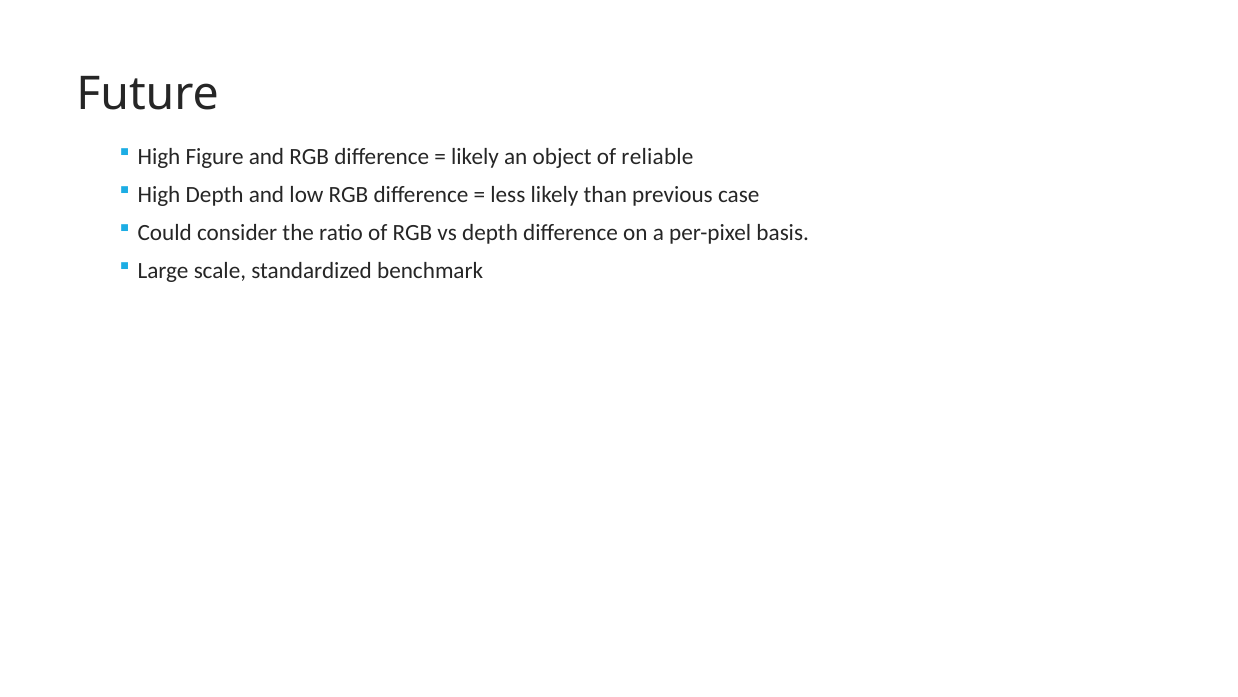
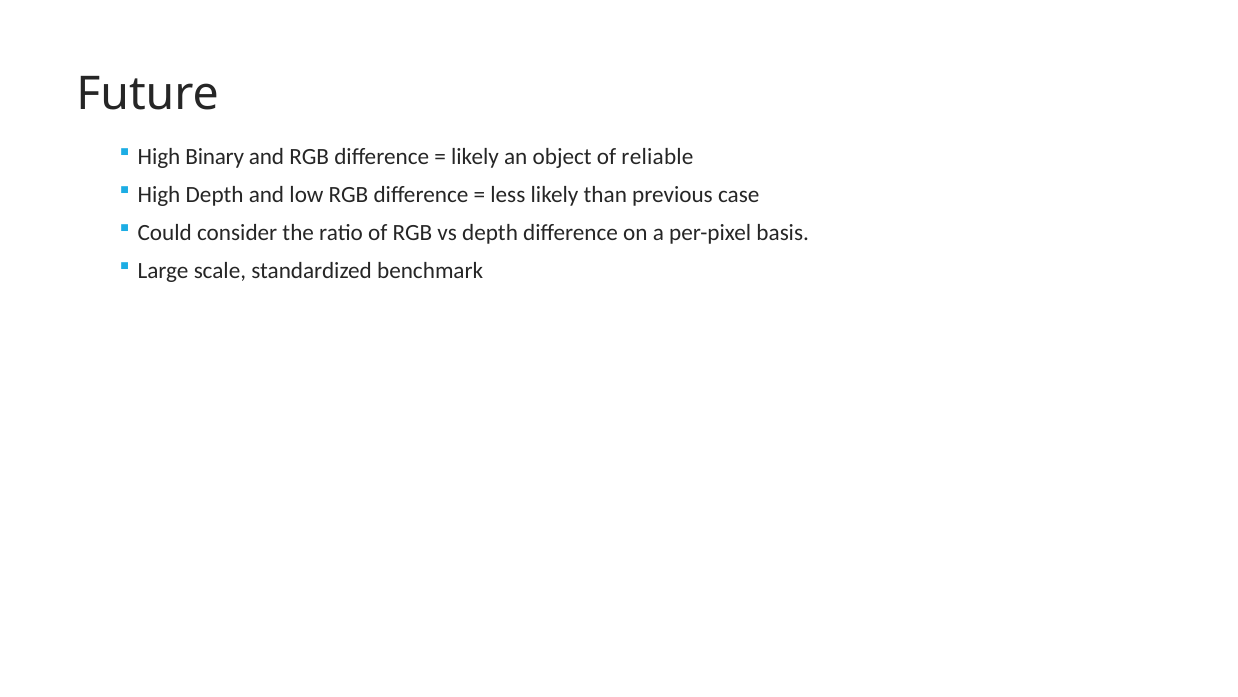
Figure: Figure -> Binary (215, 156)
